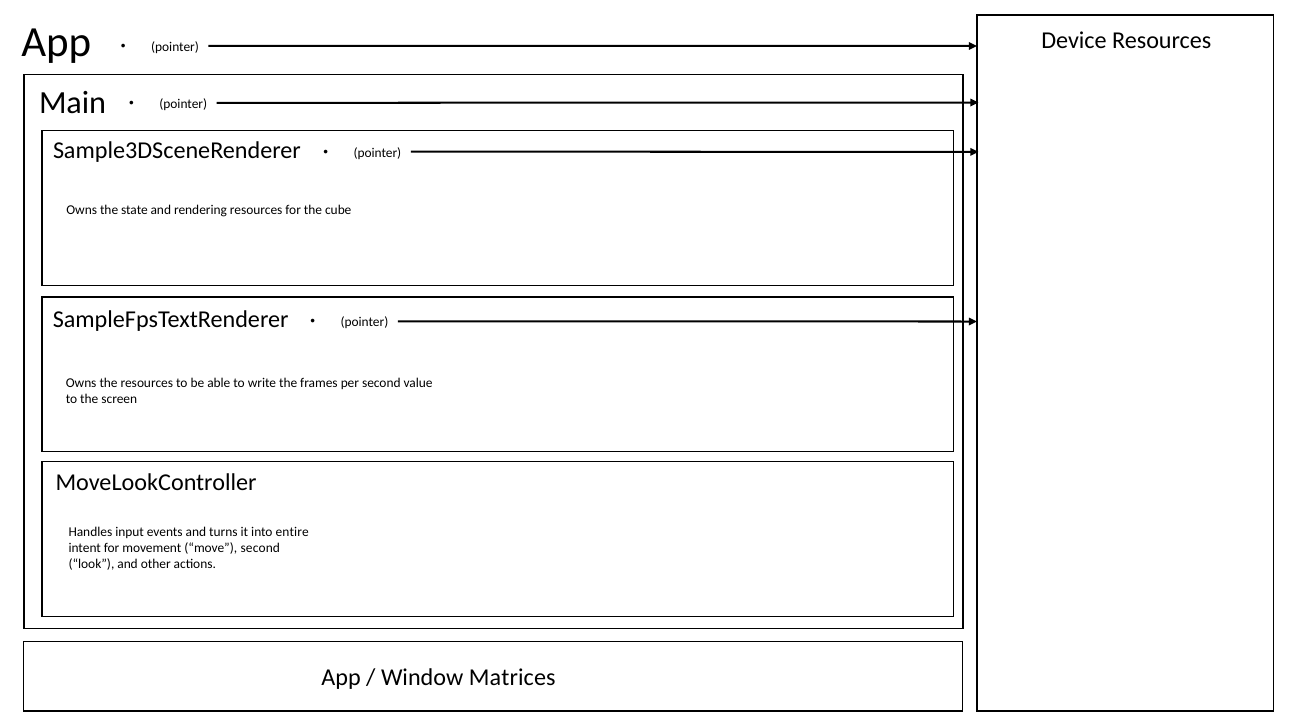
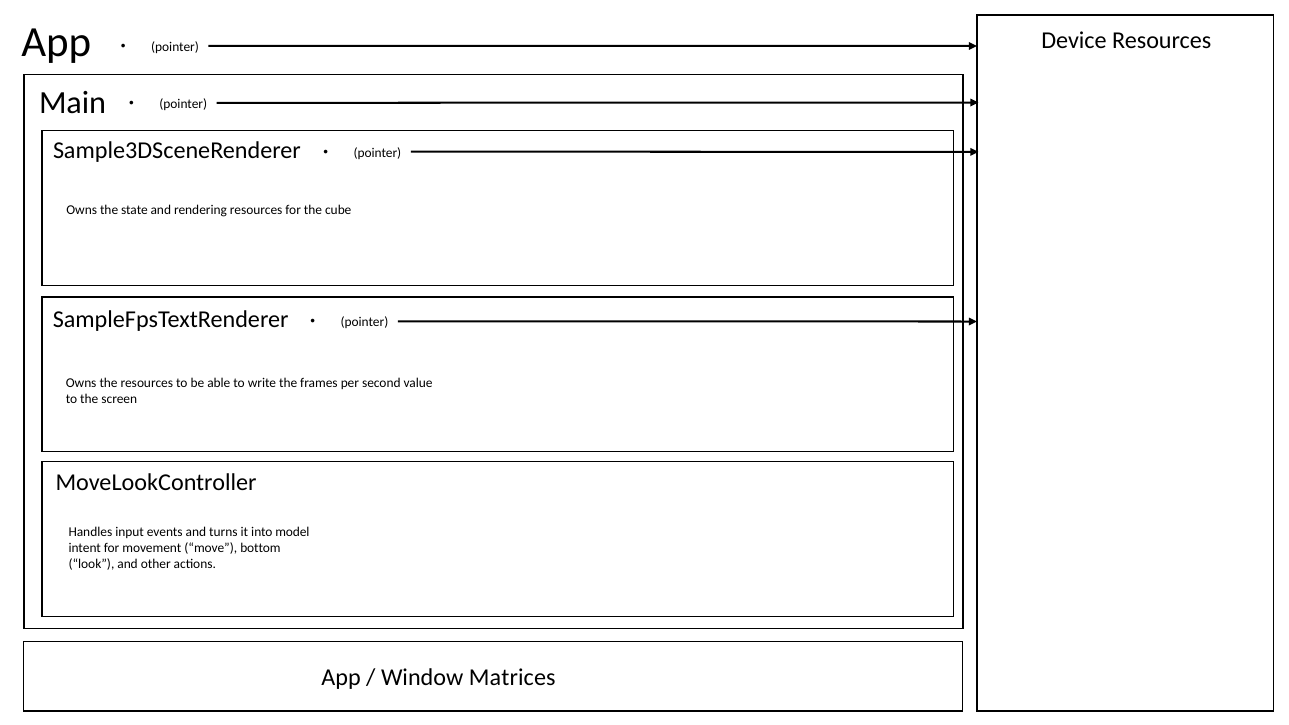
entire: entire -> model (292, 532)
move second: second -> bottom (260, 548)
